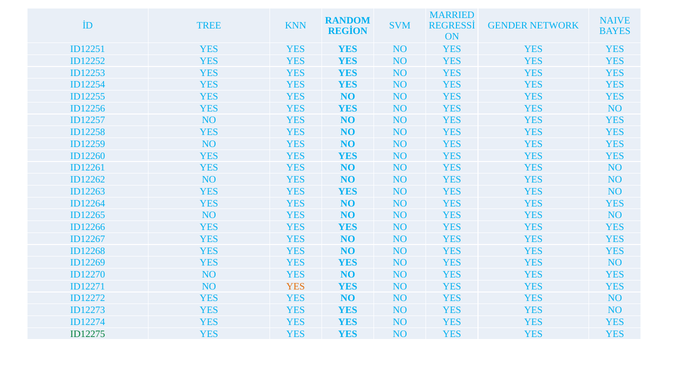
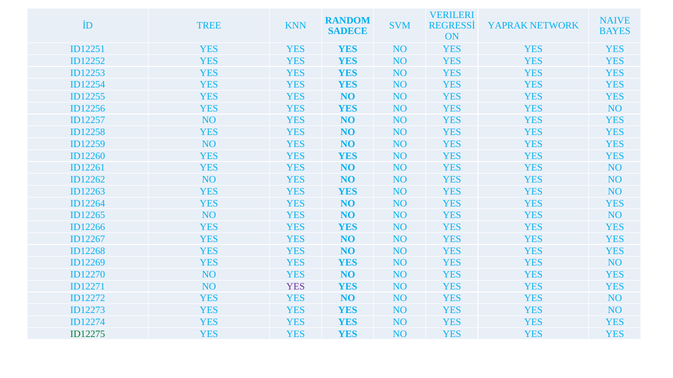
MARRIED: MARRIED -> VERILERI (452, 15)
GENDER: GENDER -> YAPRAK (508, 26)
REGİON: REGİON -> SADECE (348, 31)
YES colour: orange -> purple (296, 287)
